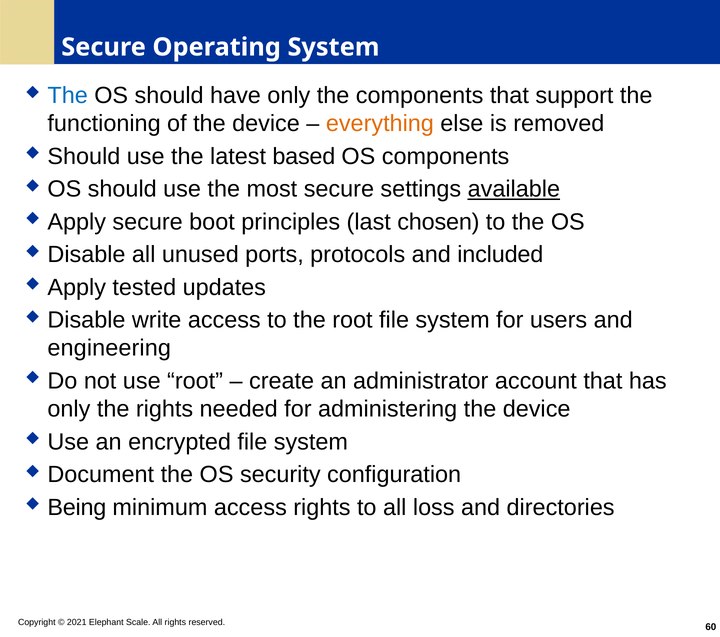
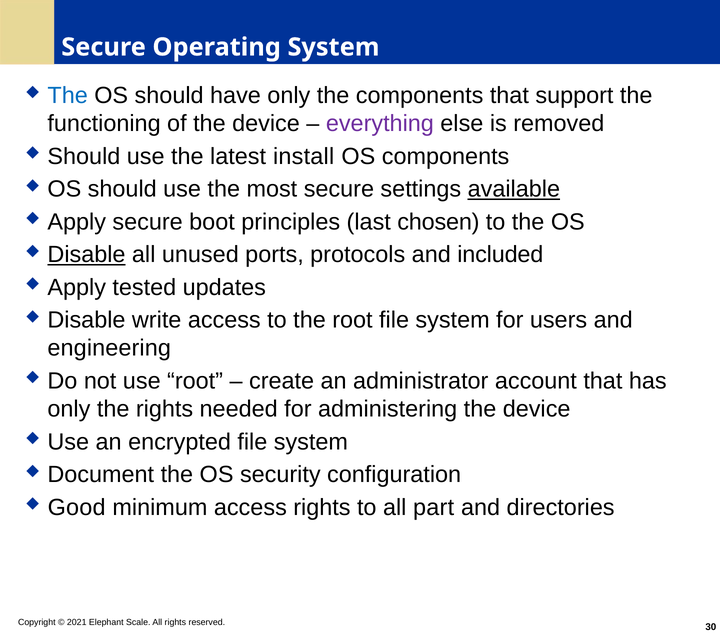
everything colour: orange -> purple (380, 124)
based: based -> install (304, 157)
Disable underline: none -> present (87, 255)
Being: Being -> Good (77, 508)
loss: loss -> part (434, 508)
60: 60 -> 30 (711, 627)
